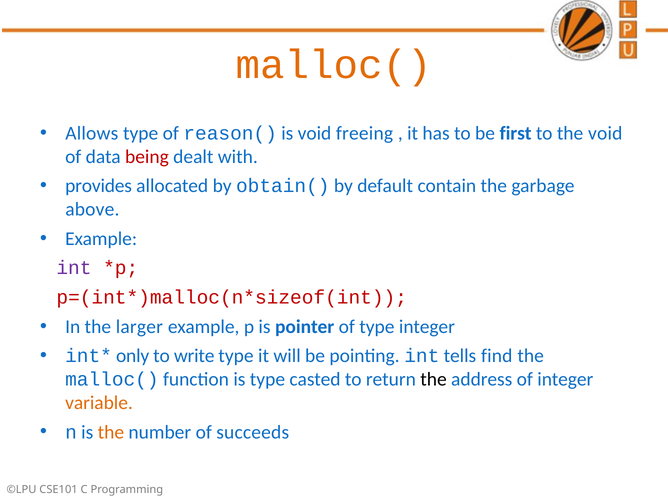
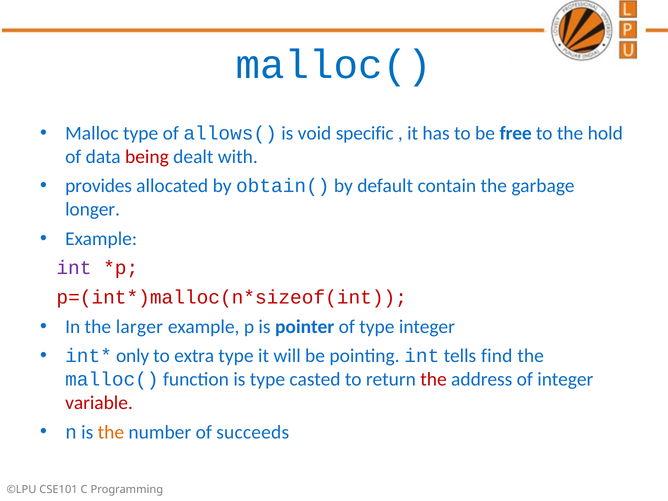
malloc( colour: orange -> blue (334, 65)
Allows: Allows -> Malloc (92, 133)
reason(: reason( -> allows( (230, 133)
freeing: freeing -> specific (365, 133)
first: first -> free (516, 133)
the void: void -> hold (605, 133)
above: above -> longer (93, 209)
write: write -> extra (194, 356)
the colour: black -> red (433, 379)
variable colour: orange -> red (99, 403)
